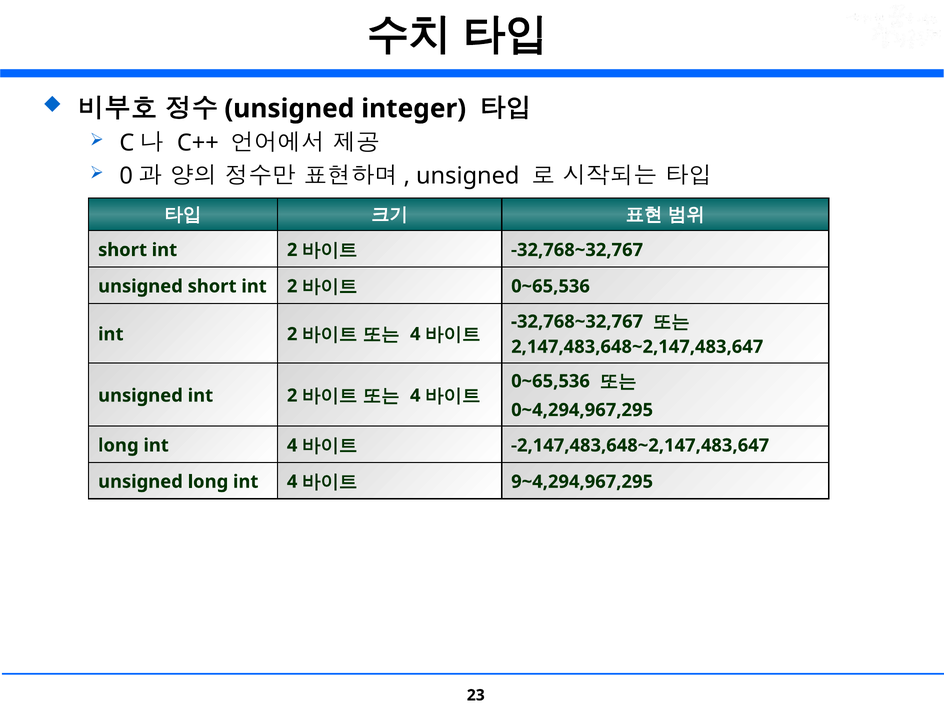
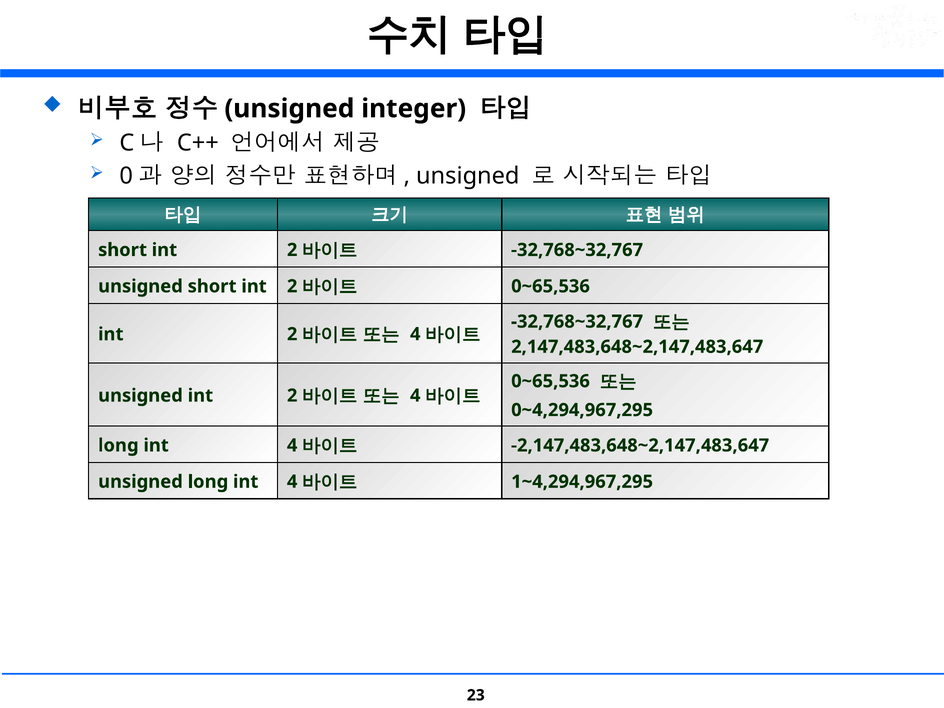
9~4,294,967,295: 9~4,294,967,295 -> 1~4,294,967,295 (582, 482)
